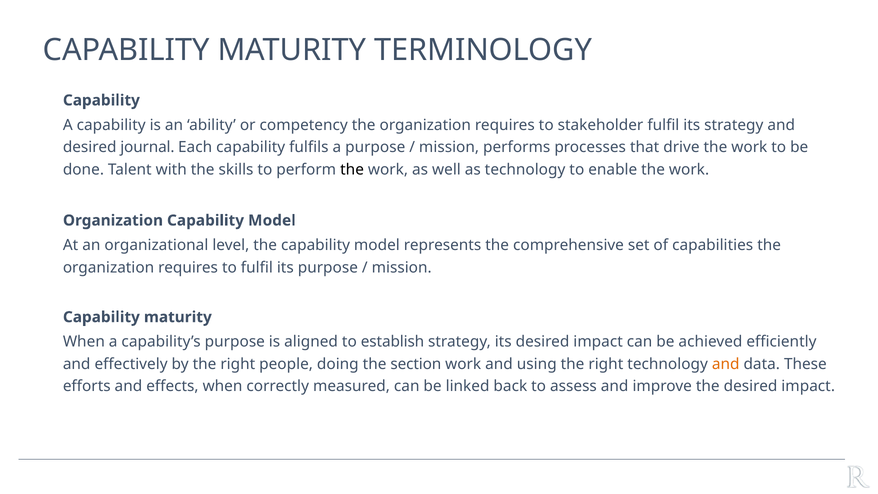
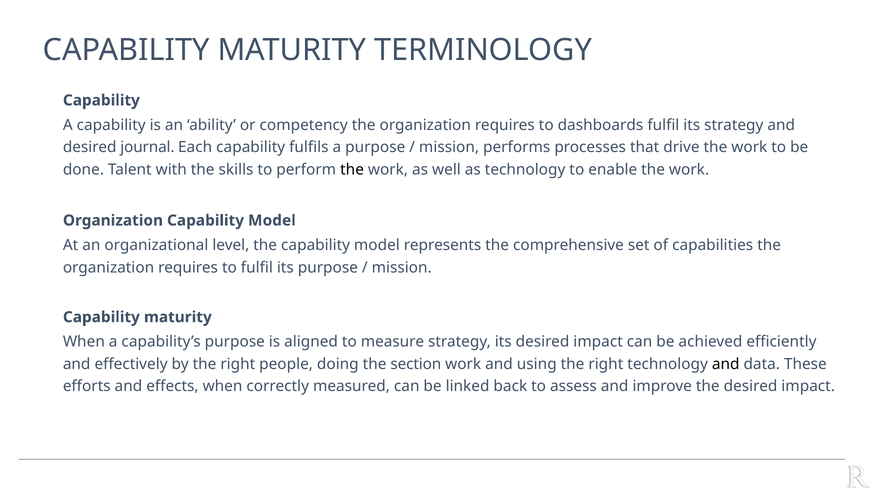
stakeholder: stakeholder -> dashboards (600, 125)
establish: establish -> measure (392, 342)
and colour: orange -> black (726, 364)
